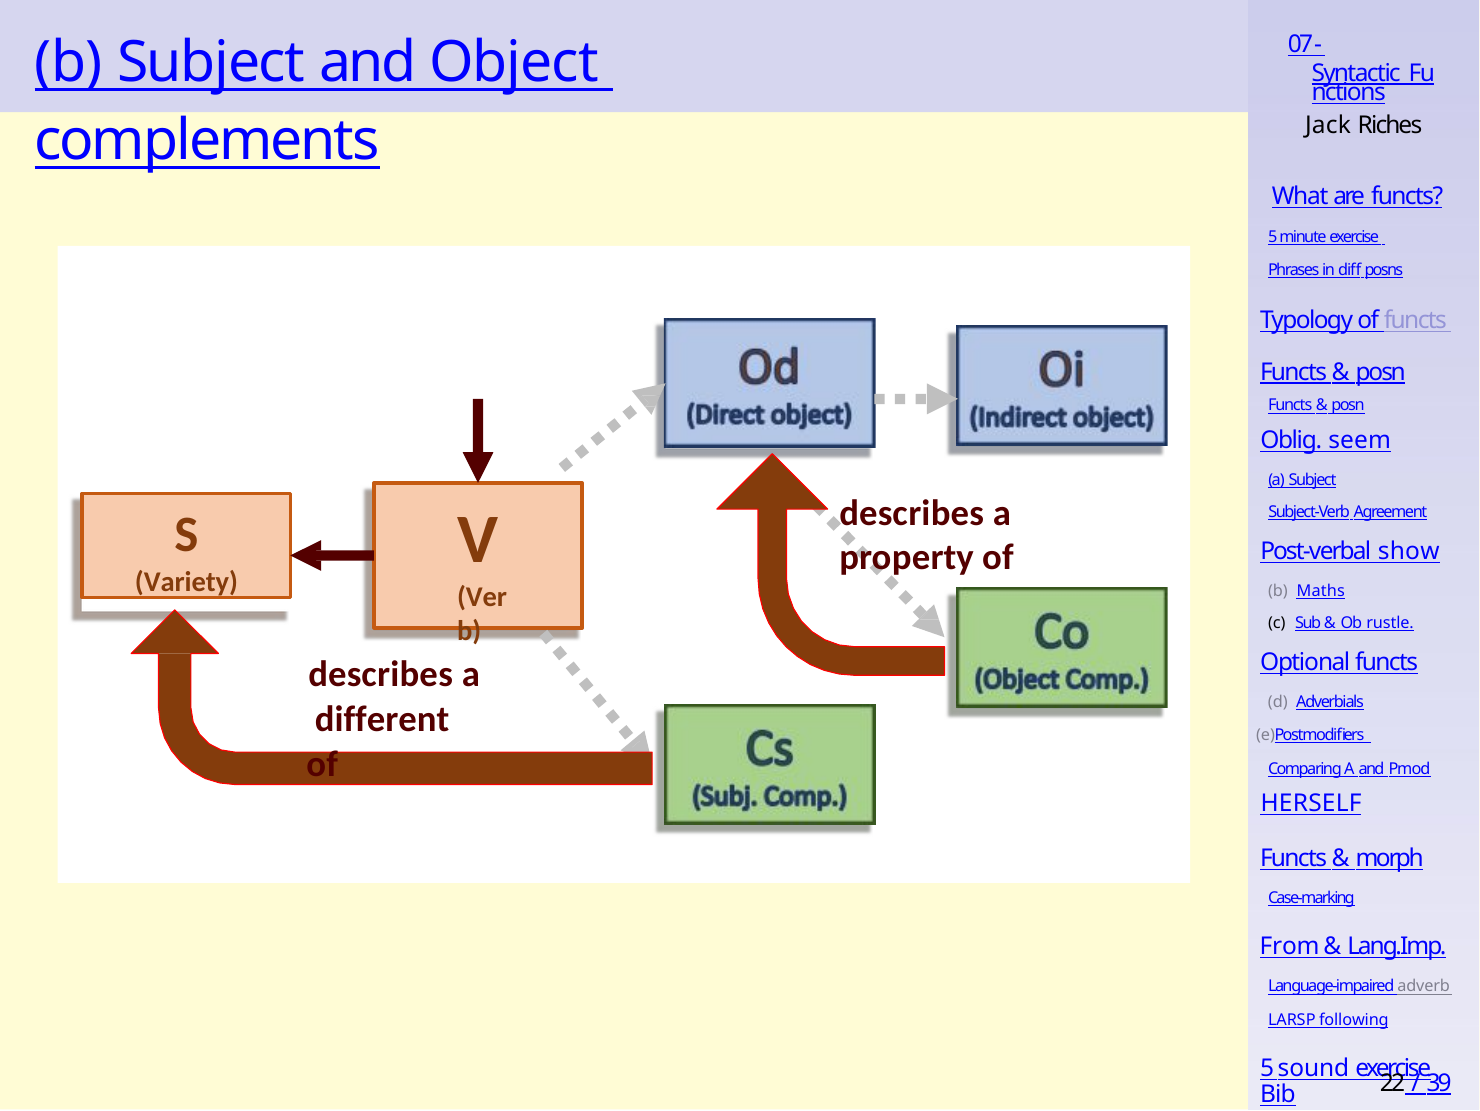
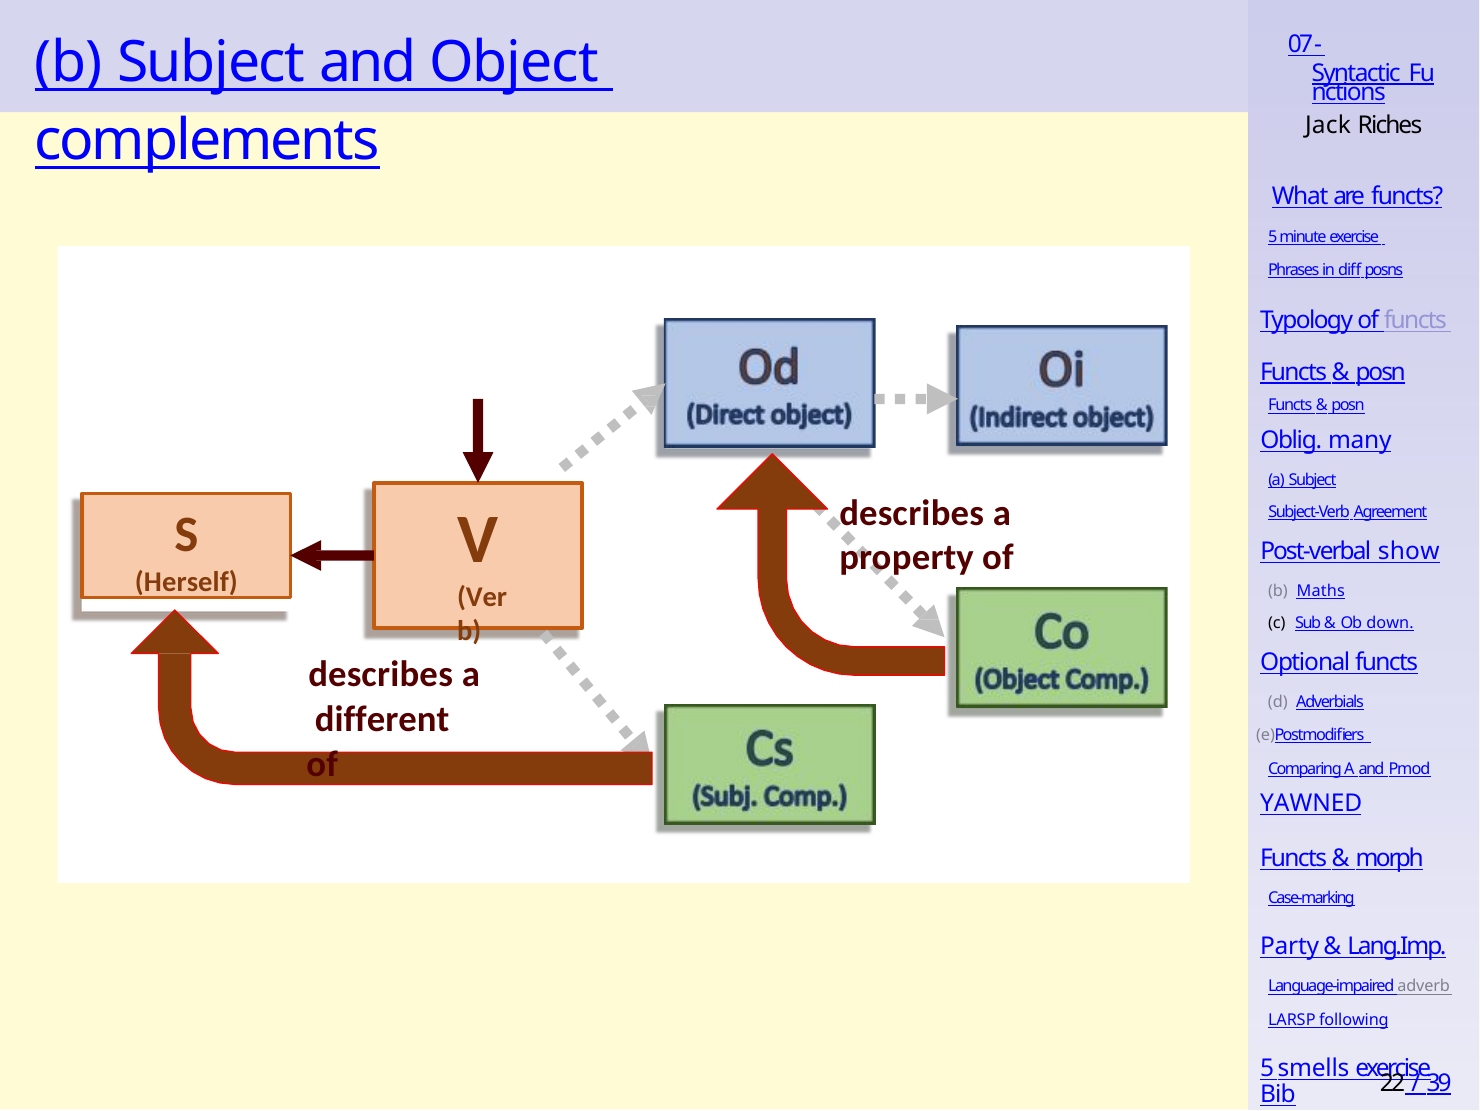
seem: seem -> many (1360, 441)
Variety: Variety -> Herself (186, 583)
rustle: rustle -> down (1390, 623)
HERSELF: HERSELF -> YAWNED (1311, 804)
From: From -> Party (1290, 946)
sound: sound -> smells (1313, 1068)
